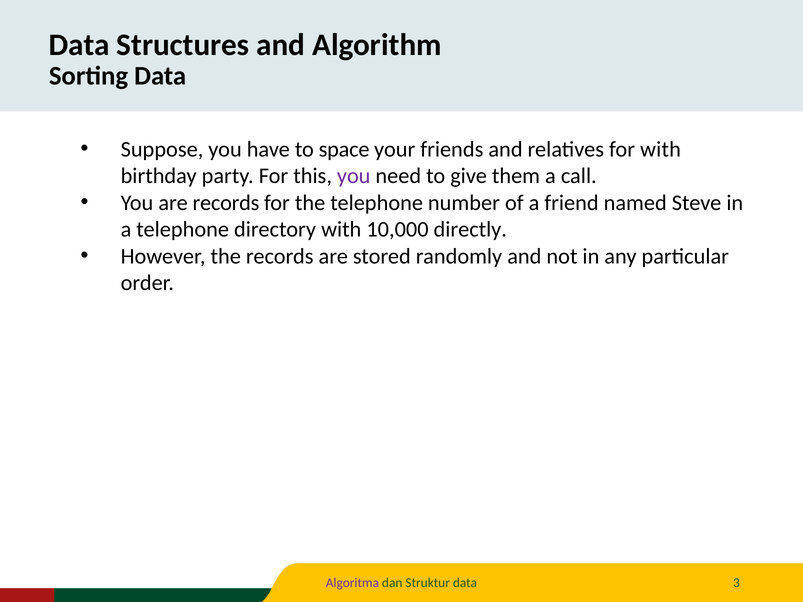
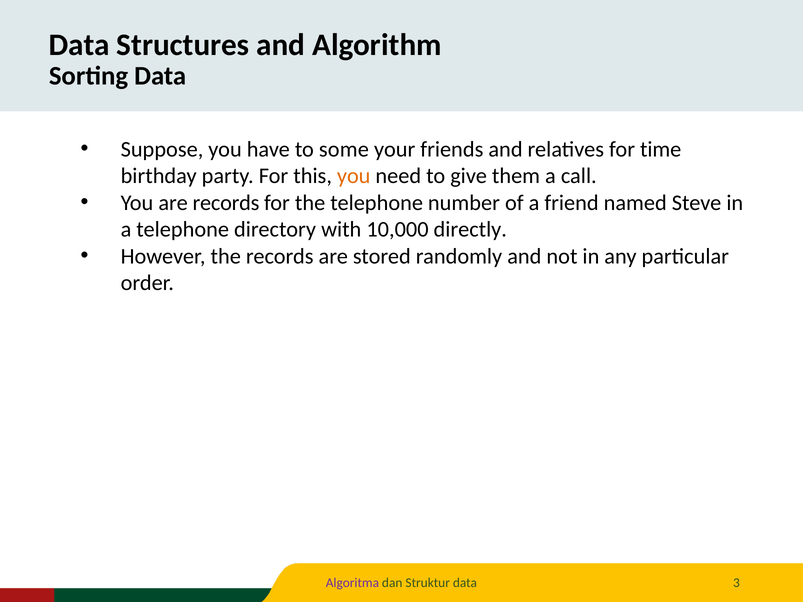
space: space -> some (344, 149)
for with: with -> time (661, 149)
you colour: purple -> orange (354, 176)
